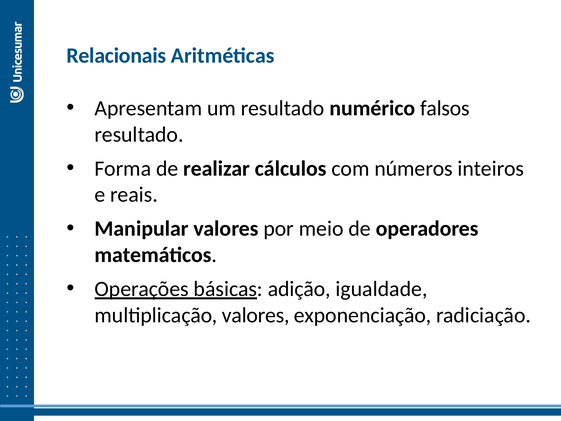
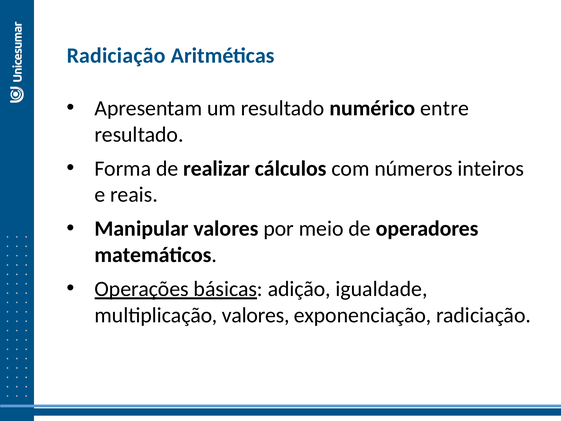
Relacionais: Relacionais -> Radiciação (116, 56)
falsos: falsos -> entre (445, 108)
